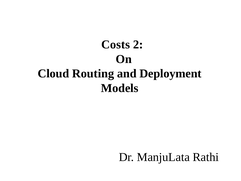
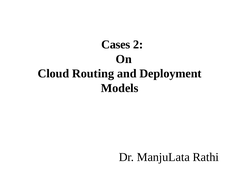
Costs: Costs -> Cases (116, 45)
